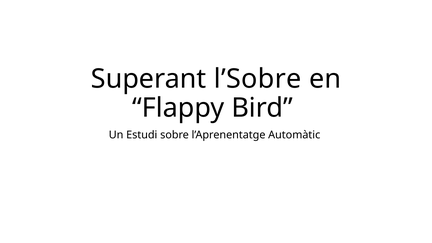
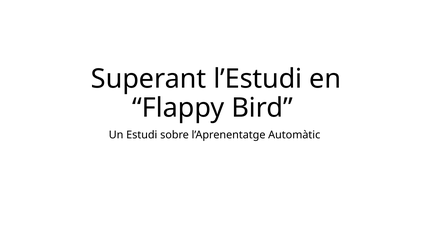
l’Sobre: l’Sobre -> l’Estudi (258, 79)
